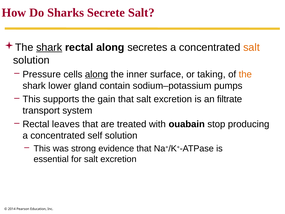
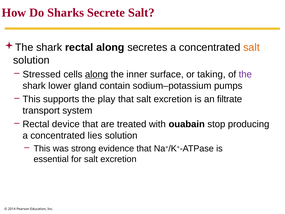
shark underline: present -> none (49, 47)
Pressure: Pressure -> Stressed (42, 74)
the colour: orange -> purple (245, 74)
gain: gain -> play (106, 99)
leaves: leaves -> device (66, 124)
self: self -> lies (95, 135)
